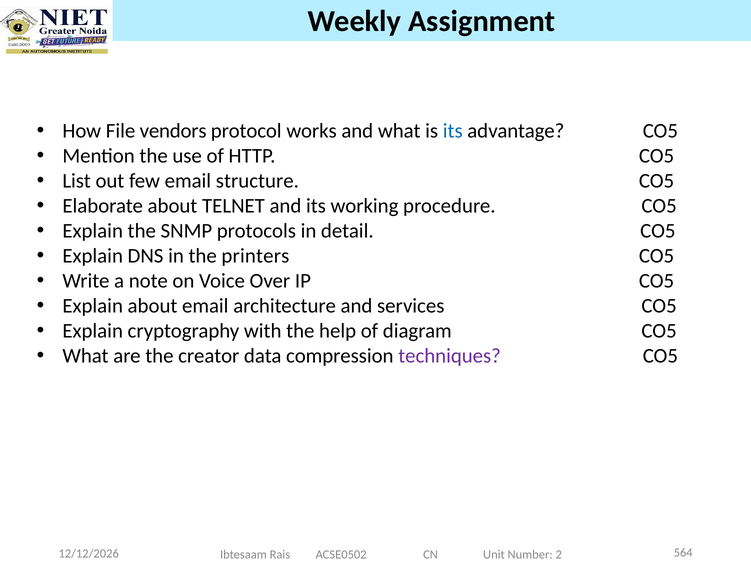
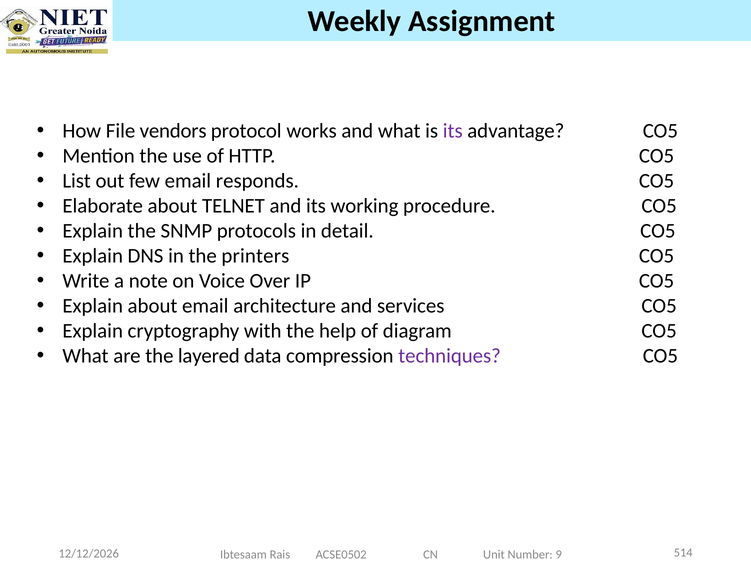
its colour: blue -> purple (453, 131)
structure: structure -> responds (257, 181)
creator: creator -> layered (209, 356)
564: 564 -> 514 (683, 553)
2: 2 -> 9 (559, 555)
